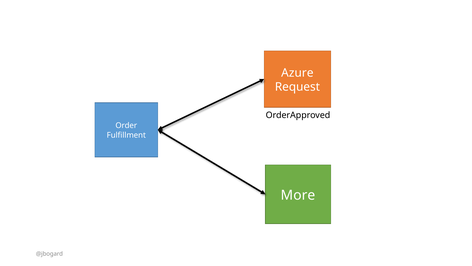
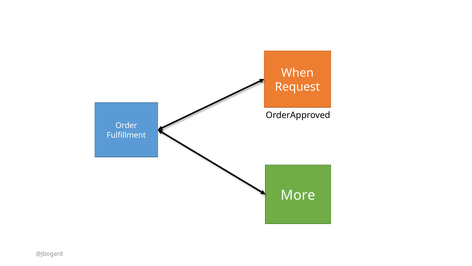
Azure: Azure -> When (297, 73)
